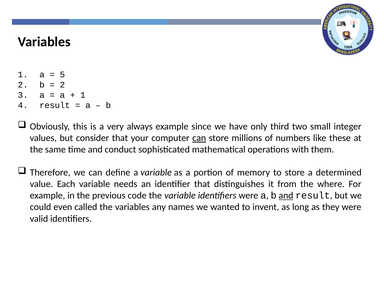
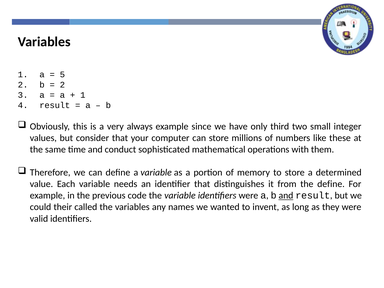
can underline: present -> none (199, 138)
the where: where -> define (331, 184)
even: even -> their (63, 207)
